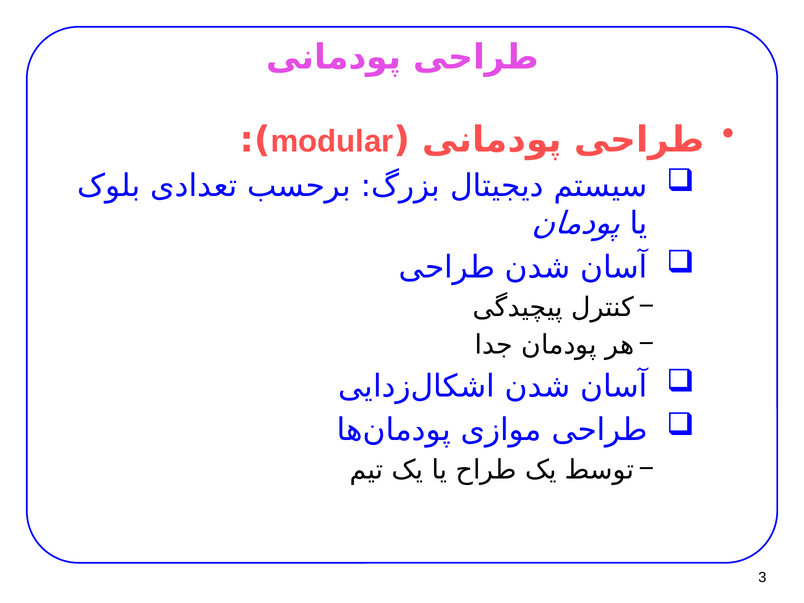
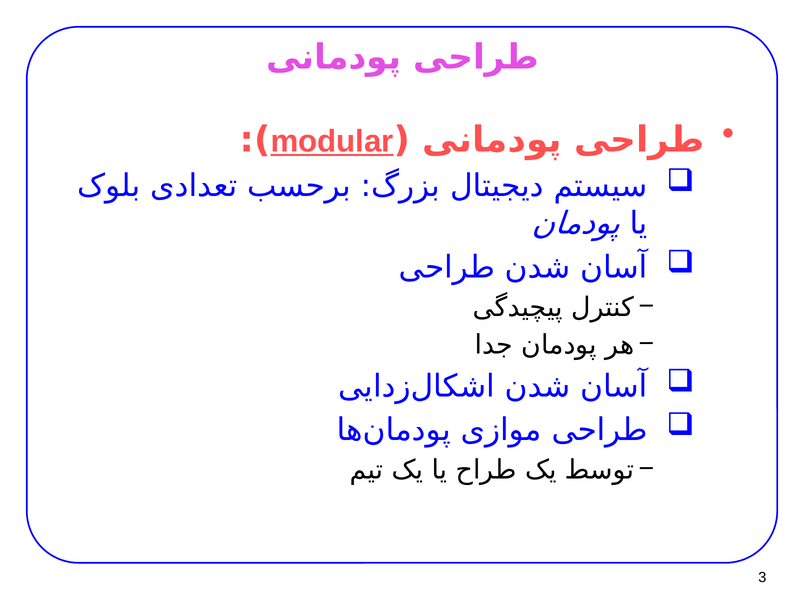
modular underline: none -> present (332, 141)
